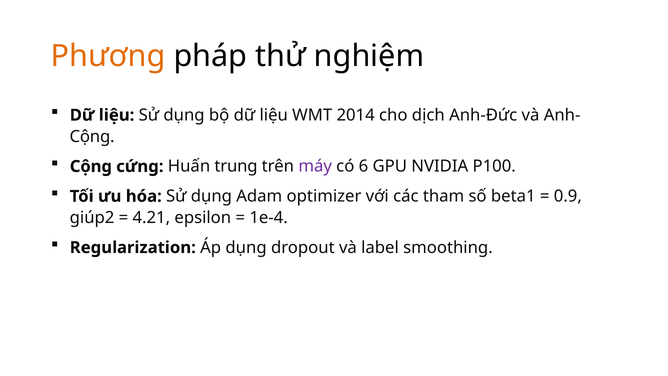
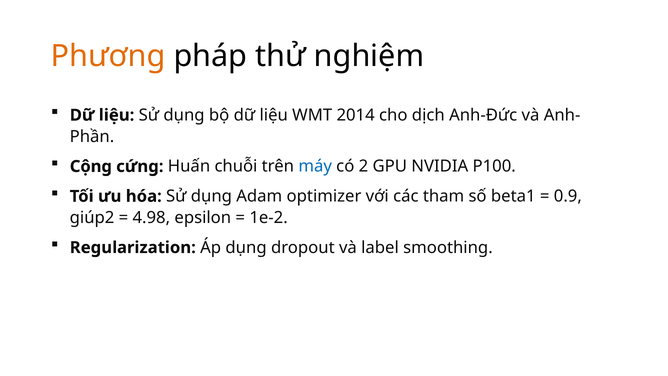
Cộng: Cộng -> Phần (92, 137)
trung: trung -> chuỗi (236, 166)
máy colour: purple -> blue (315, 166)
6: 6 -> 2 (363, 166)
4.21: 4.21 -> 4.98 (151, 218)
1e-4: 1e-4 -> 1e-2 (269, 218)
